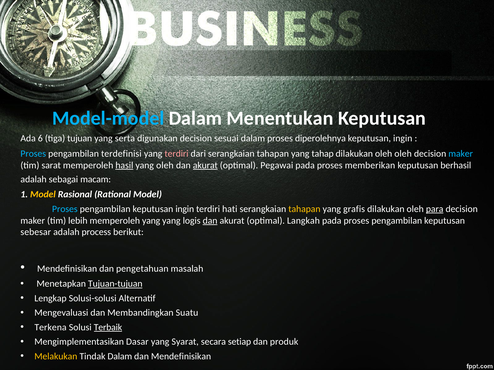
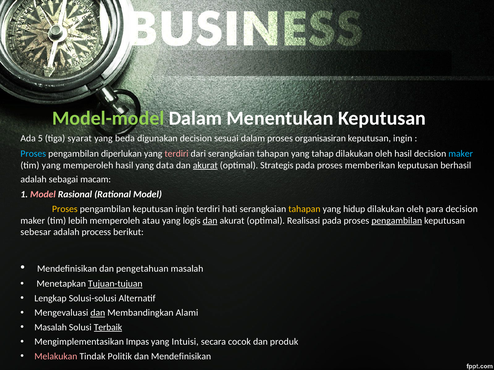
Model-model colour: light blue -> light green (108, 119)
6: 6 -> 5 (40, 139)
tujuan: tujuan -> syarat (80, 139)
serta: serta -> beda (125, 139)
diperolehnya: diperolehnya -> organisasiran (320, 139)
terdefinisi: terdefinisi -> diperlukan (121, 154)
oleh oleh: oleh -> hasil (403, 154)
tim sarat: sarat -> yang (51, 165)
hasil underline: present -> none (124, 165)
yang oleh: oleh -> data (165, 165)
Pegawai: Pegawai -> Strategis (277, 165)
Model colour: yellow -> pink (43, 195)
Proses colour: light blue -> yellow (65, 209)
grafis: grafis -> hidup (354, 209)
para underline: present -> none (435, 209)
memperoleh yang: yang -> atau (151, 221)
Langkah: Langkah -> Realisasi (303, 221)
pengambilan underline: none -> present (397, 221)
dan underline: none -> present (98, 313)
Suatu: Suatu -> Alami (187, 313)
Terkena: Terkena -> Masalah (51, 328)
Dasar: Dasar -> Impas (137, 342)
Syarat: Syarat -> Intuisi (185, 342)
setiap: setiap -> cocok (239, 342)
Melakukan colour: yellow -> pink (56, 357)
Tindak Dalam: Dalam -> Politik (120, 357)
